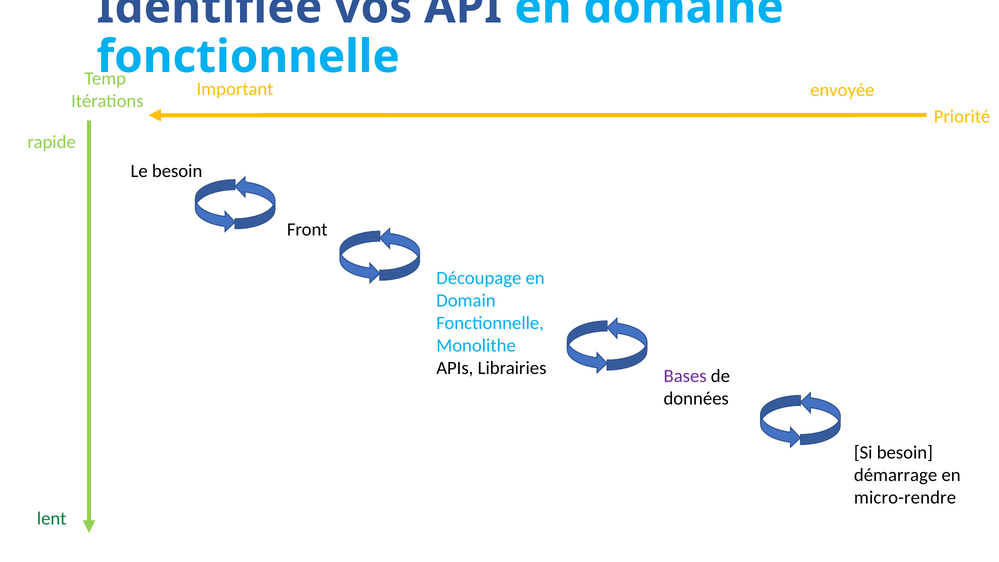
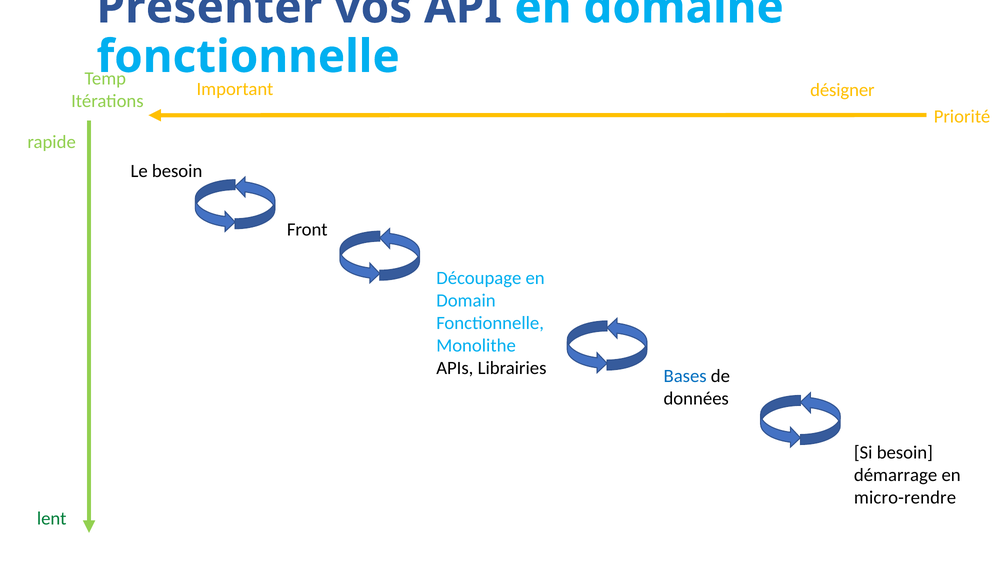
Identifiée: Identifiée -> Présenter (209, 7)
envoyée: envoyée -> désigner (842, 90)
Bases colour: purple -> blue (685, 376)
